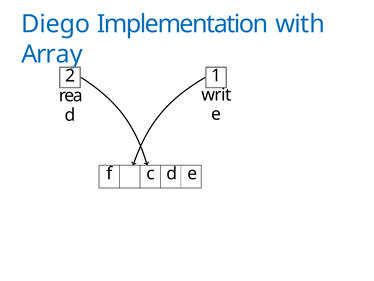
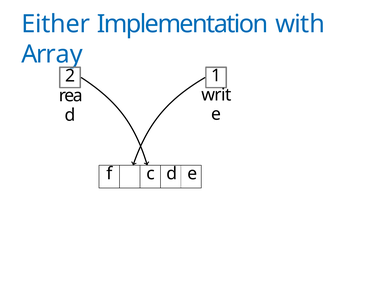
Diego: Diego -> Either (56, 24)
